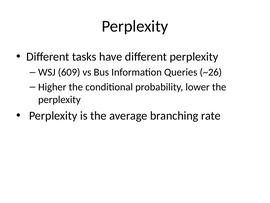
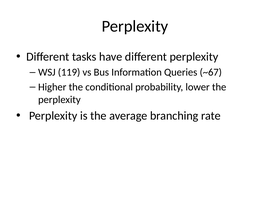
609: 609 -> 119 (69, 72)
~26: ~26 -> ~67 (211, 72)
